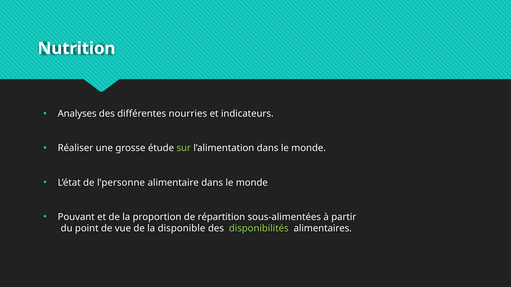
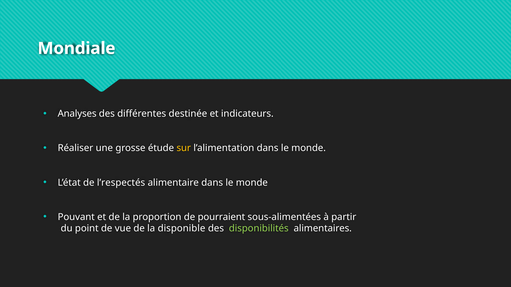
Nutrition: Nutrition -> Mondiale (76, 48)
nourries: nourries -> destinée (188, 114)
sur colour: light green -> yellow (184, 148)
l’personne: l’personne -> l’respectés (121, 183)
répartition: répartition -> pourraient (221, 217)
